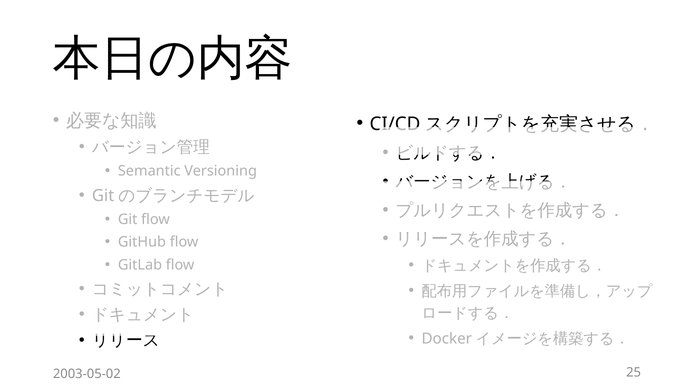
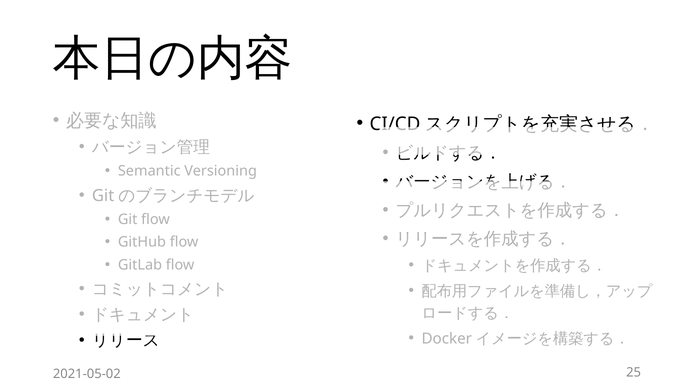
2003-05-02: 2003-05-02 -> 2021-05-02 (87, 373)
